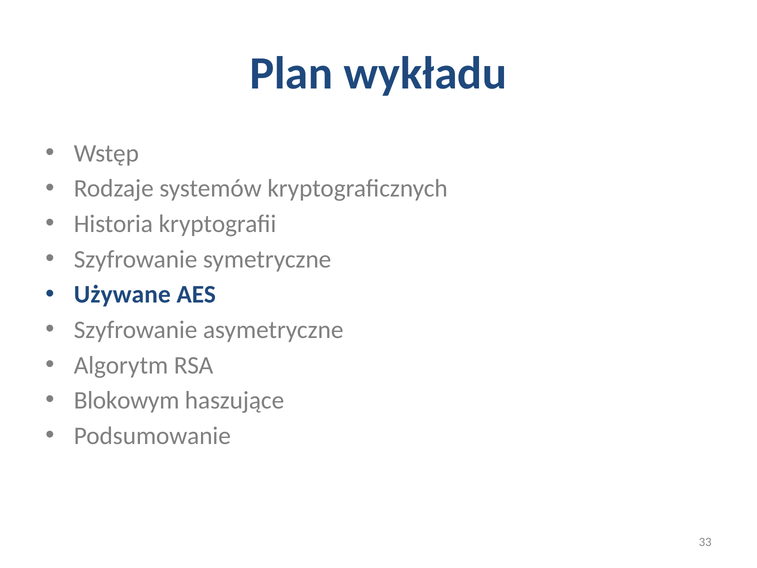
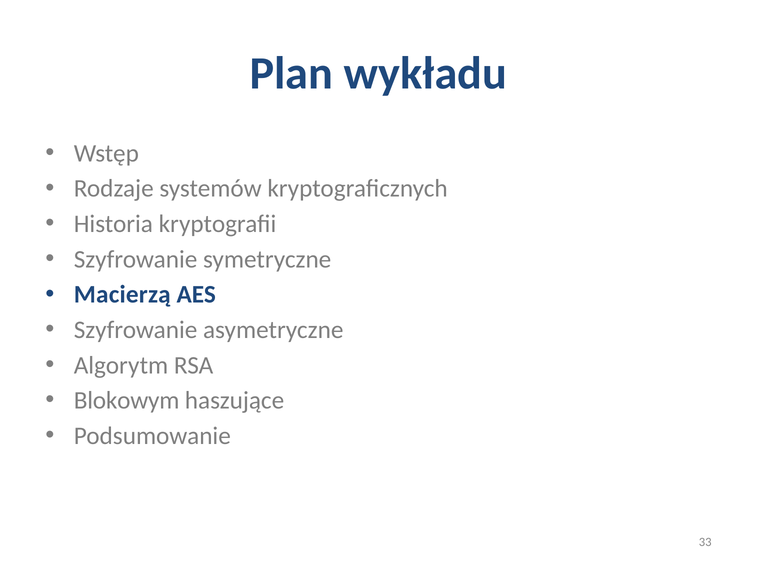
Używane: Używane -> Macierzą (122, 294)
